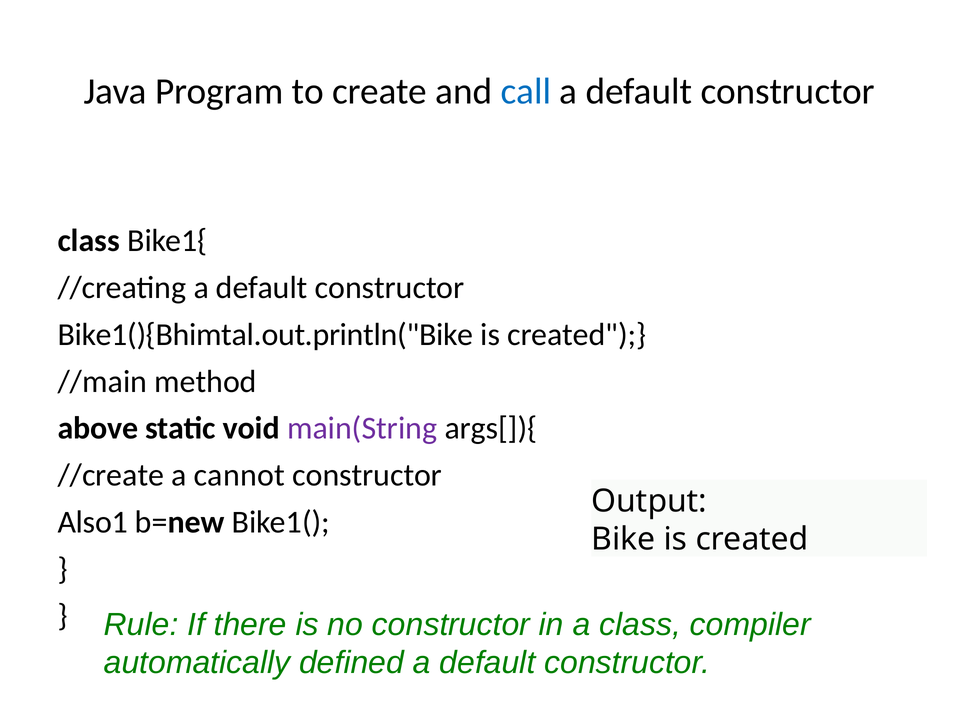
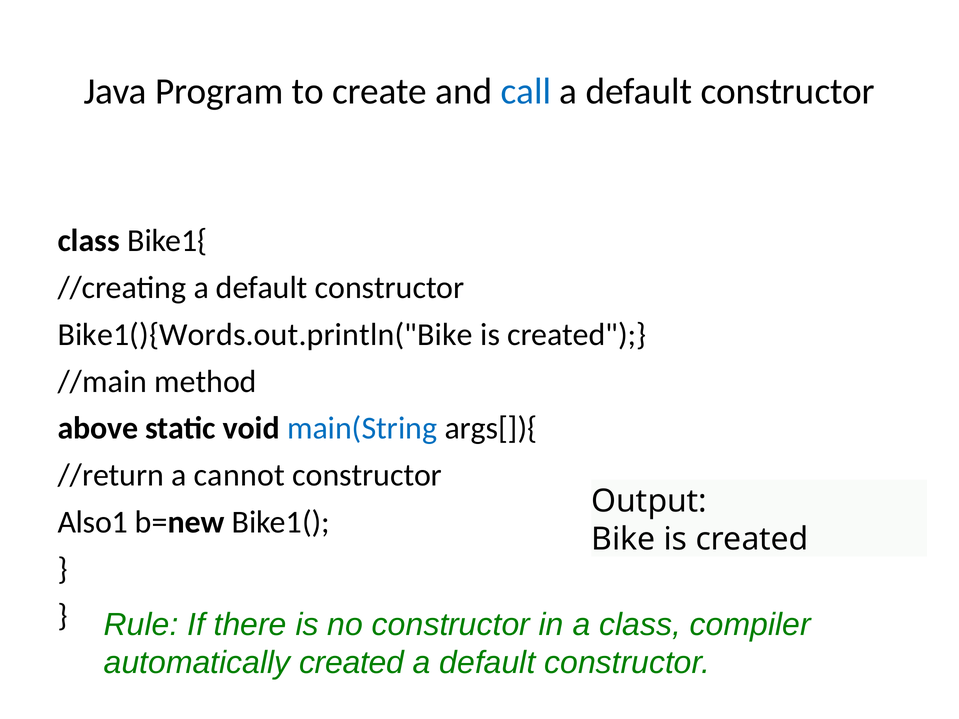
Bike1(){Bhimtal.out.println("Bike: Bike1(){Bhimtal.out.println("Bike -> Bike1(){Words.out.println("Bike (265, 335)
main(String colour: purple -> blue (362, 429)
//create: //create -> //return (111, 475)
automatically defined: defined -> created (352, 663)
